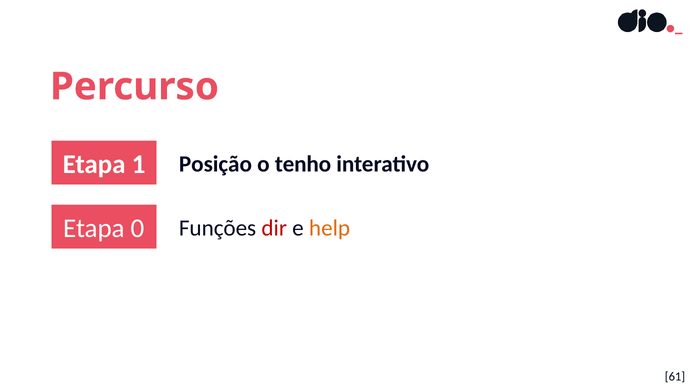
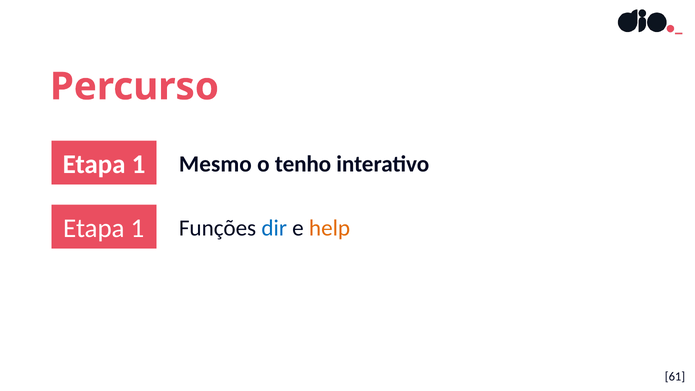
Posição: Posição -> Mesmo (215, 164)
0: 0 -> 1 (138, 229)
dir colour: red -> blue (274, 228)
